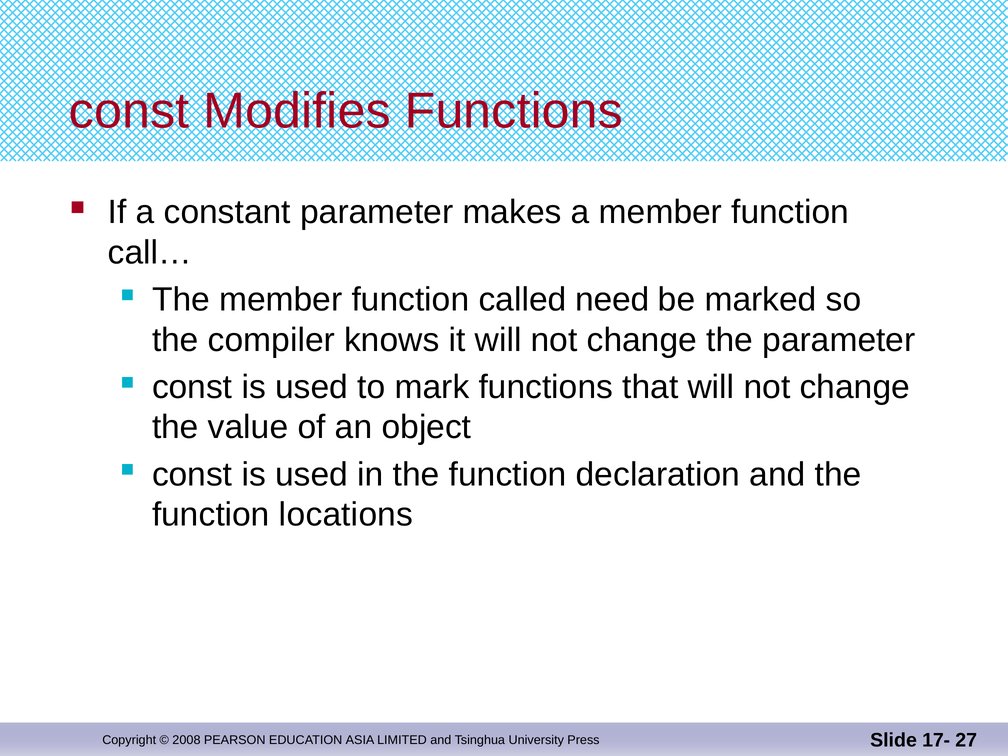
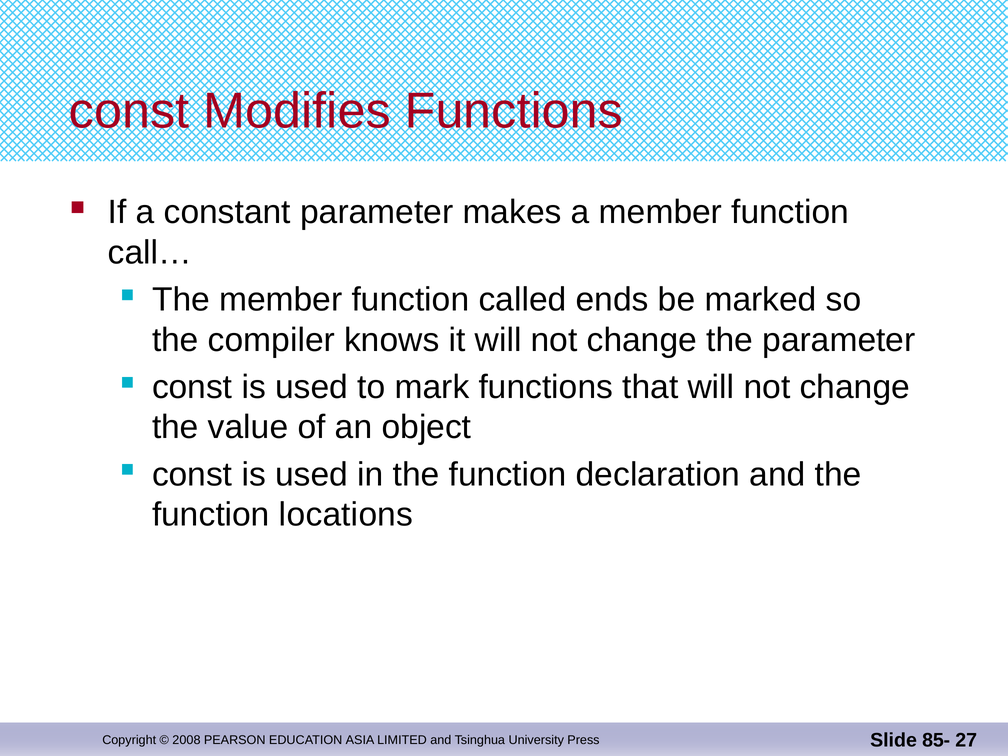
need: need -> ends (612, 300)
17-: 17- -> 85- (936, 741)
